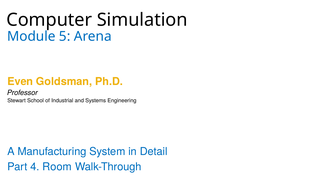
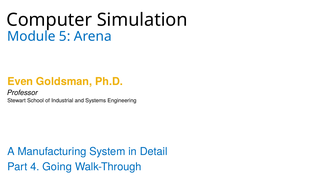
Room: Room -> Going (57, 166)
